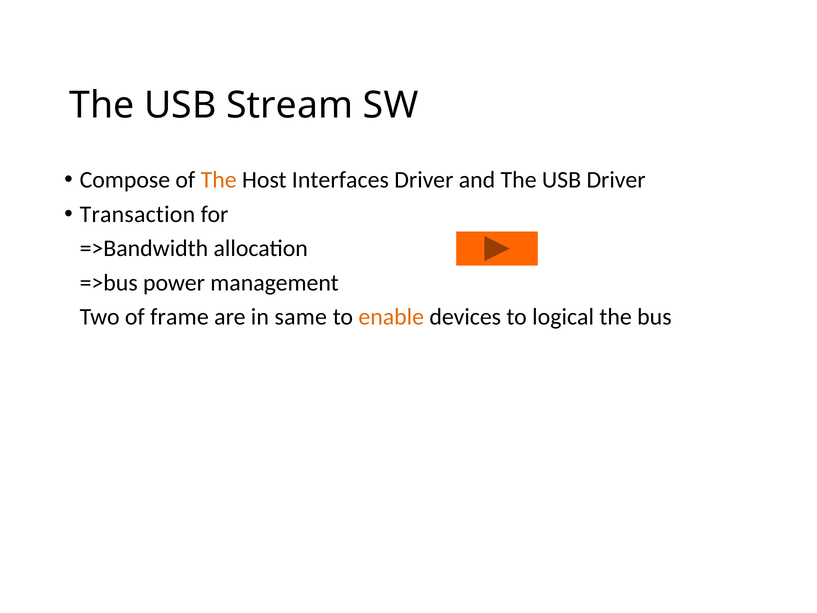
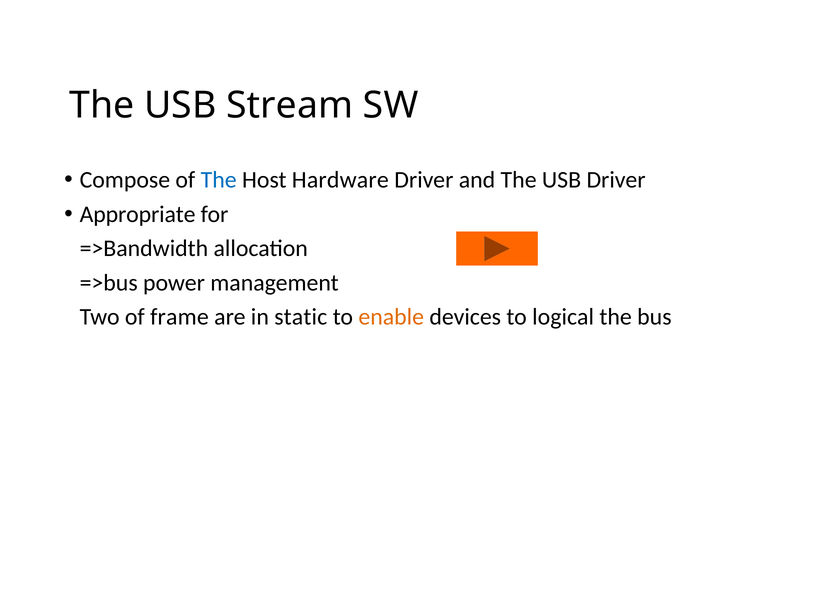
The colour: orange -> blue (219, 180)
Interfaces: Interfaces -> Hardware (340, 180)
Transaction: Transaction -> Appropriate (138, 214)
same: same -> static (301, 317)
